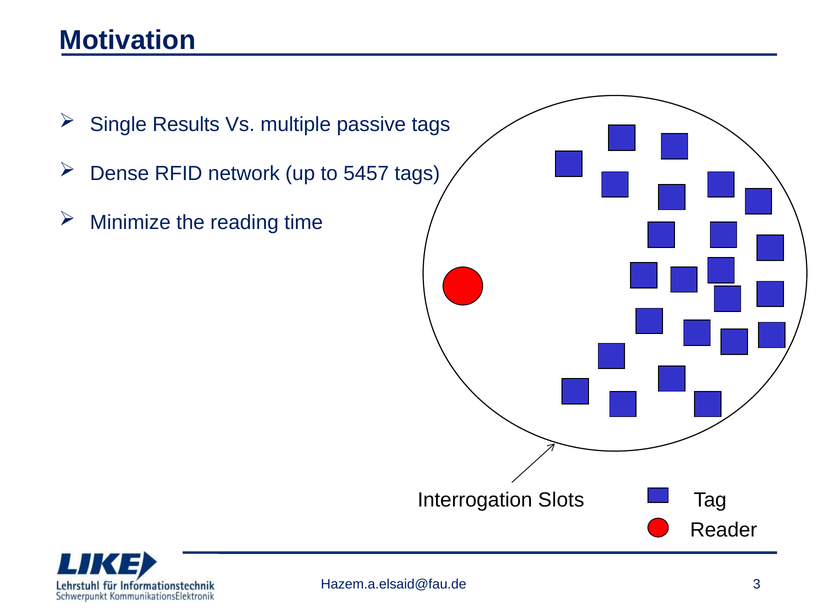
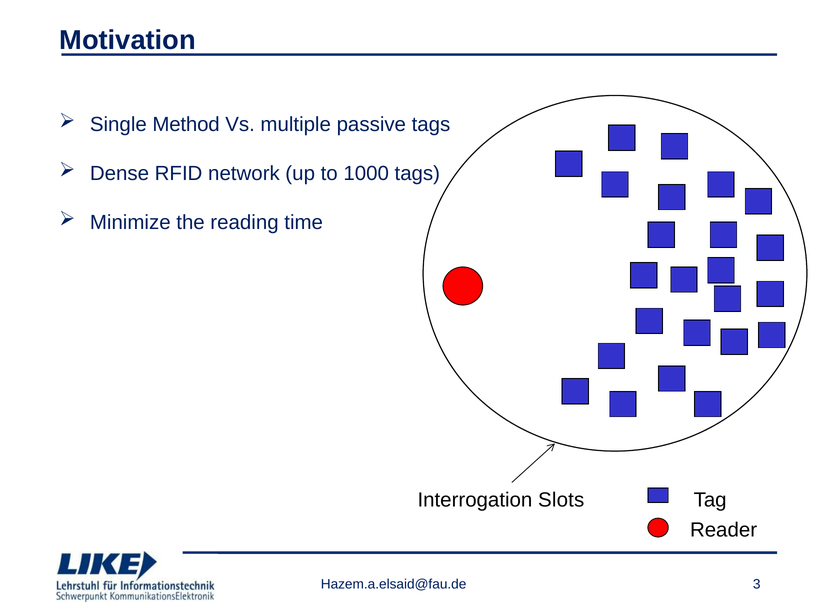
Results: Results -> Method (186, 124)
5457: 5457 -> 1000 (366, 174)
